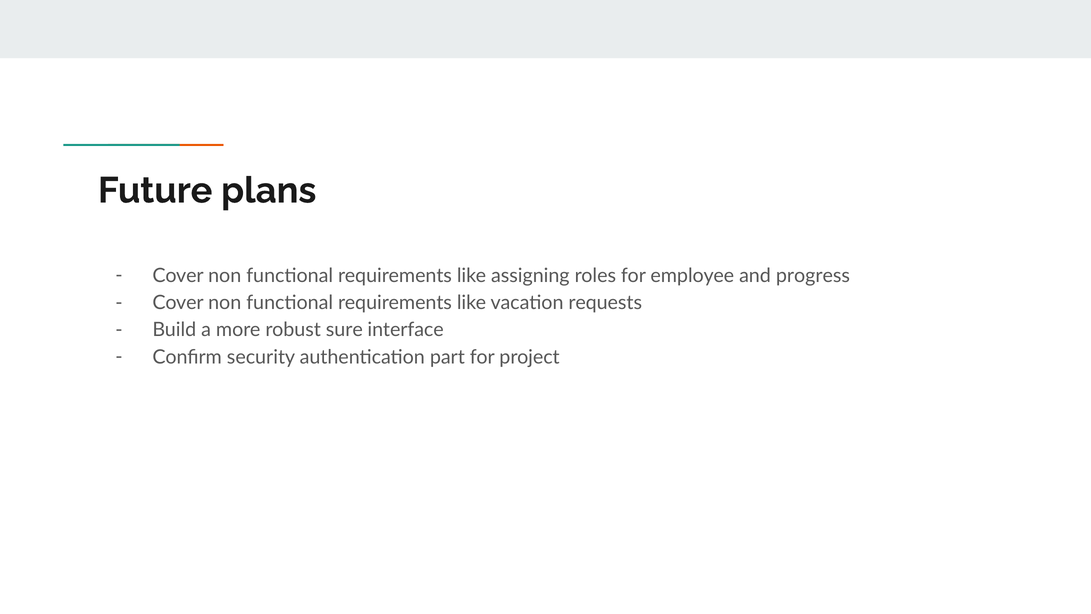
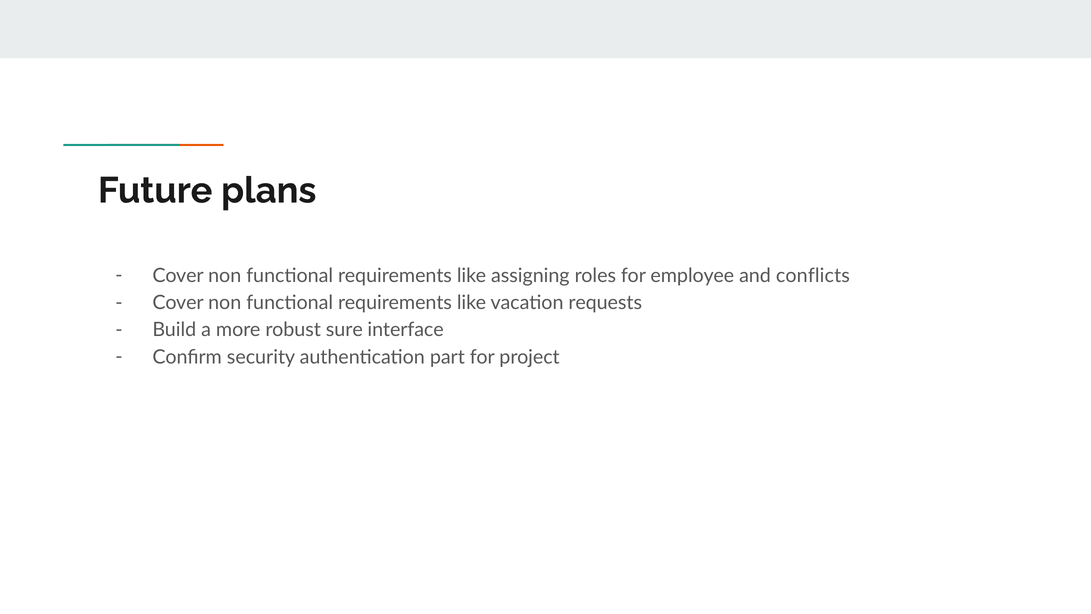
progress: progress -> conflicts (813, 275)
